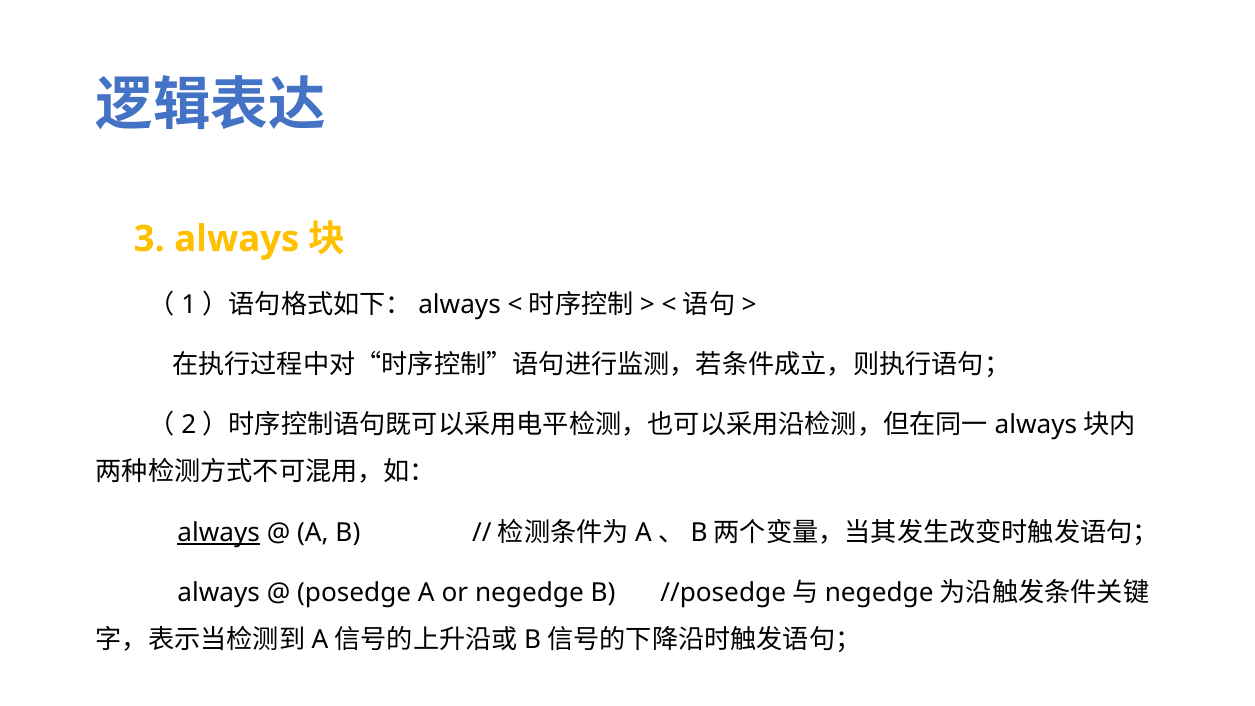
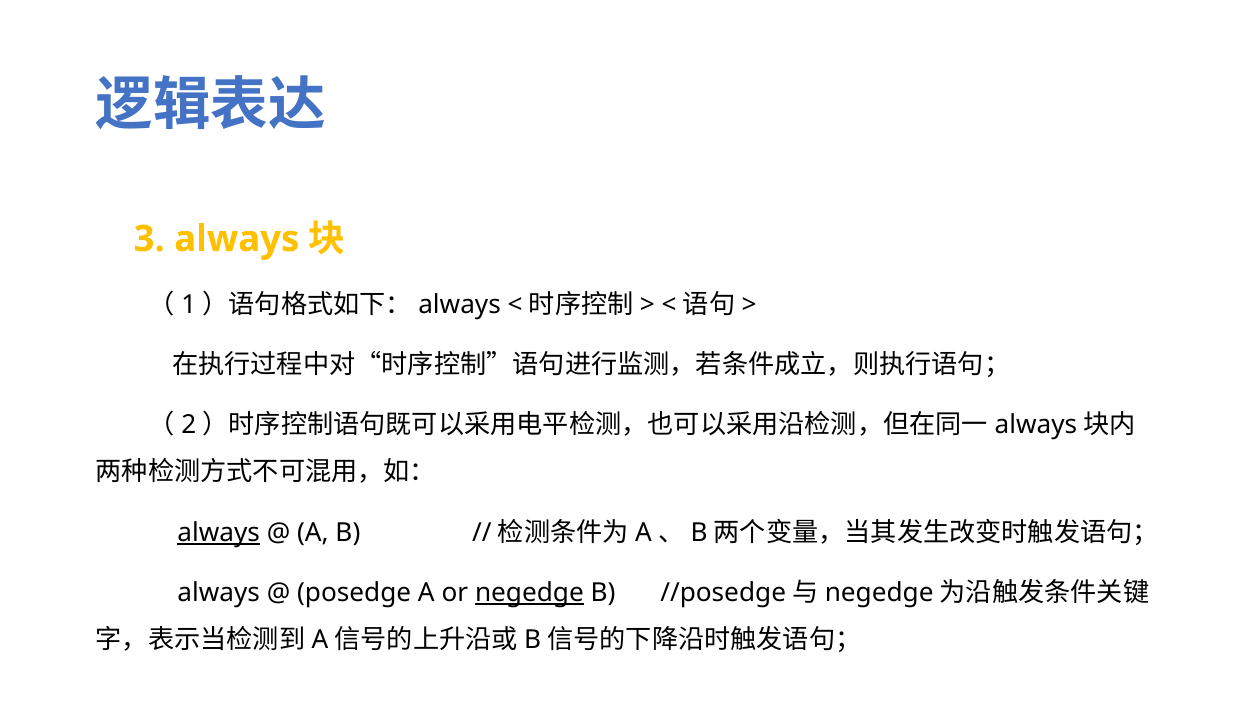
negedge underline: none -> present (529, 593)
